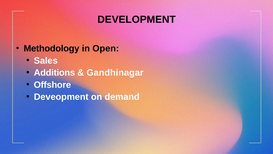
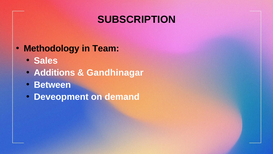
DEVELOPMENT: DEVELOPMENT -> SUBSCRIPTION (137, 20)
Open: Open -> Team (106, 48)
Offshore: Offshore -> Between (52, 85)
